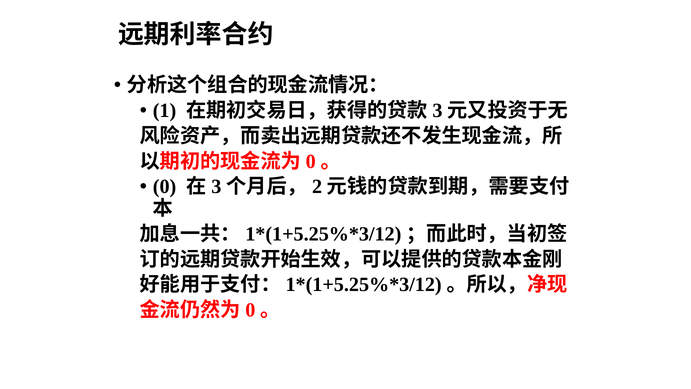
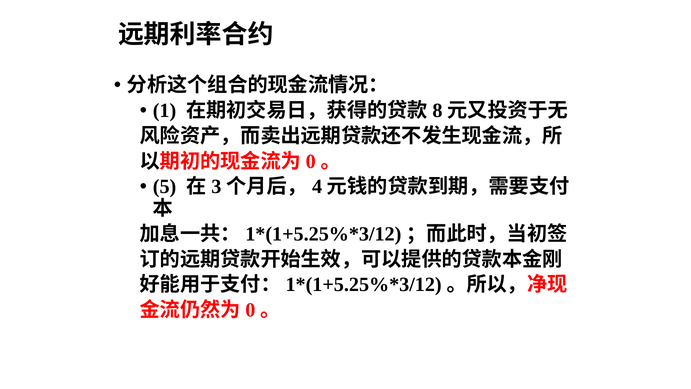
3: 3 -> 8 (437, 111)
0: 0 -> 5 (165, 187)
2: 2 -> 4 (317, 187)
